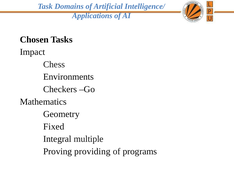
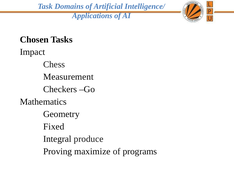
Environments: Environments -> Measurement (68, 77)
multiple: multiple -> produce (89, 139)
providing: providing -> maximize (92, 152)
